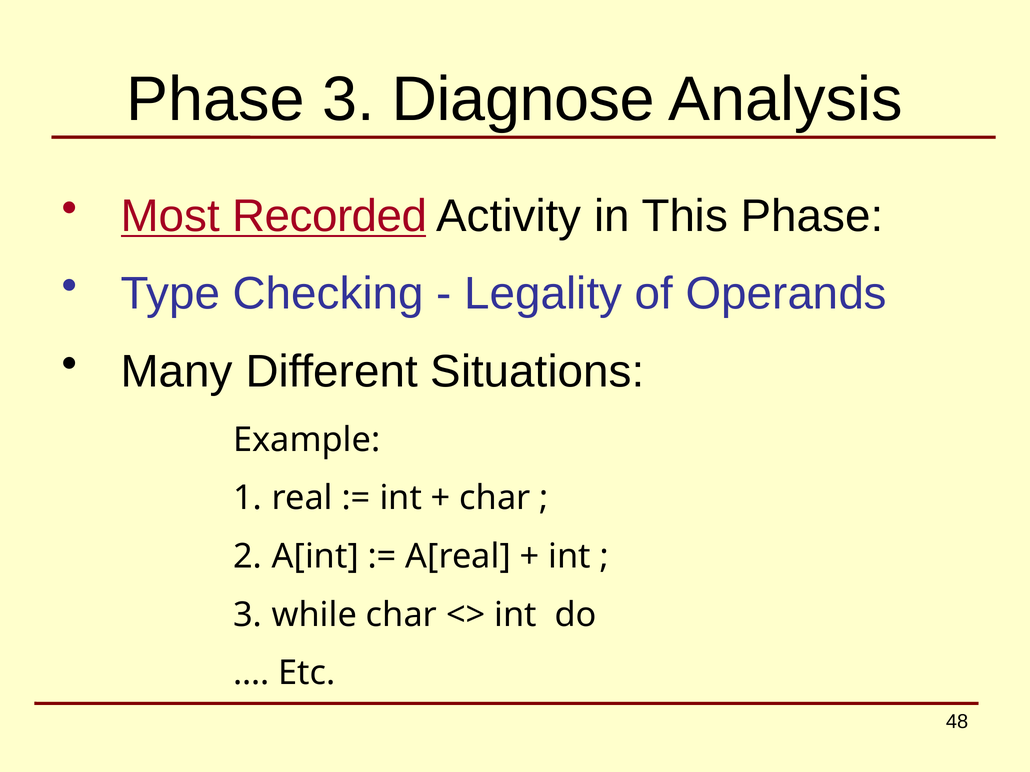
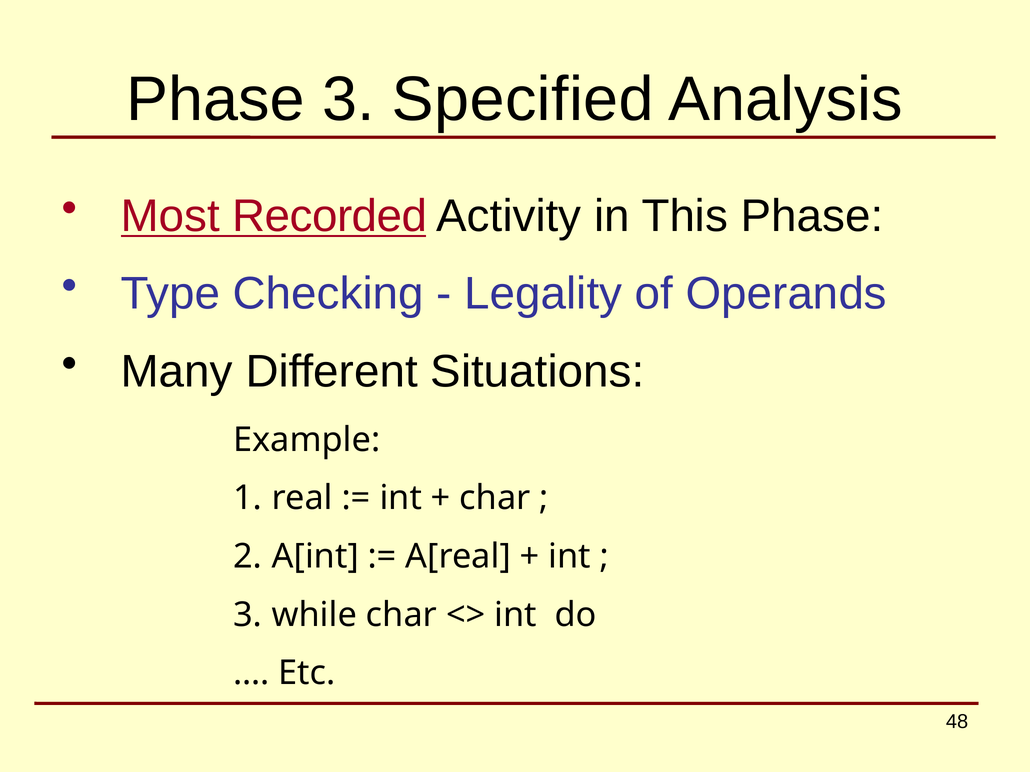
Diagnose: Diagnose -> Specified (523, 100)
